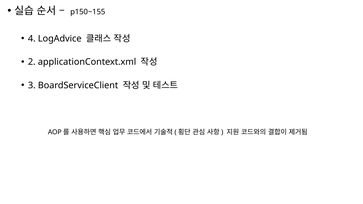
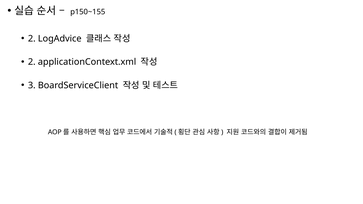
4: 4 -> 2 (32, 39)
